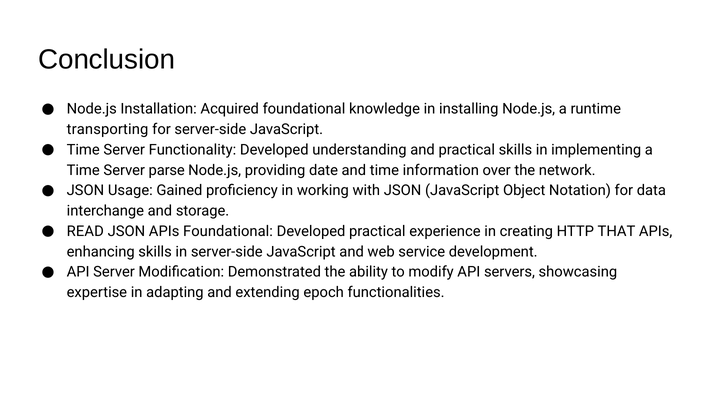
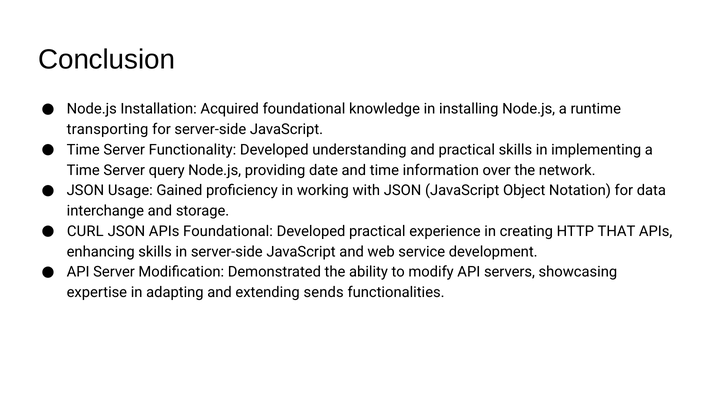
parse: parse -> query (167, 170)
READ: READ -> CURL (85, 231)
epoch: epoch -> sends (324, 292)
